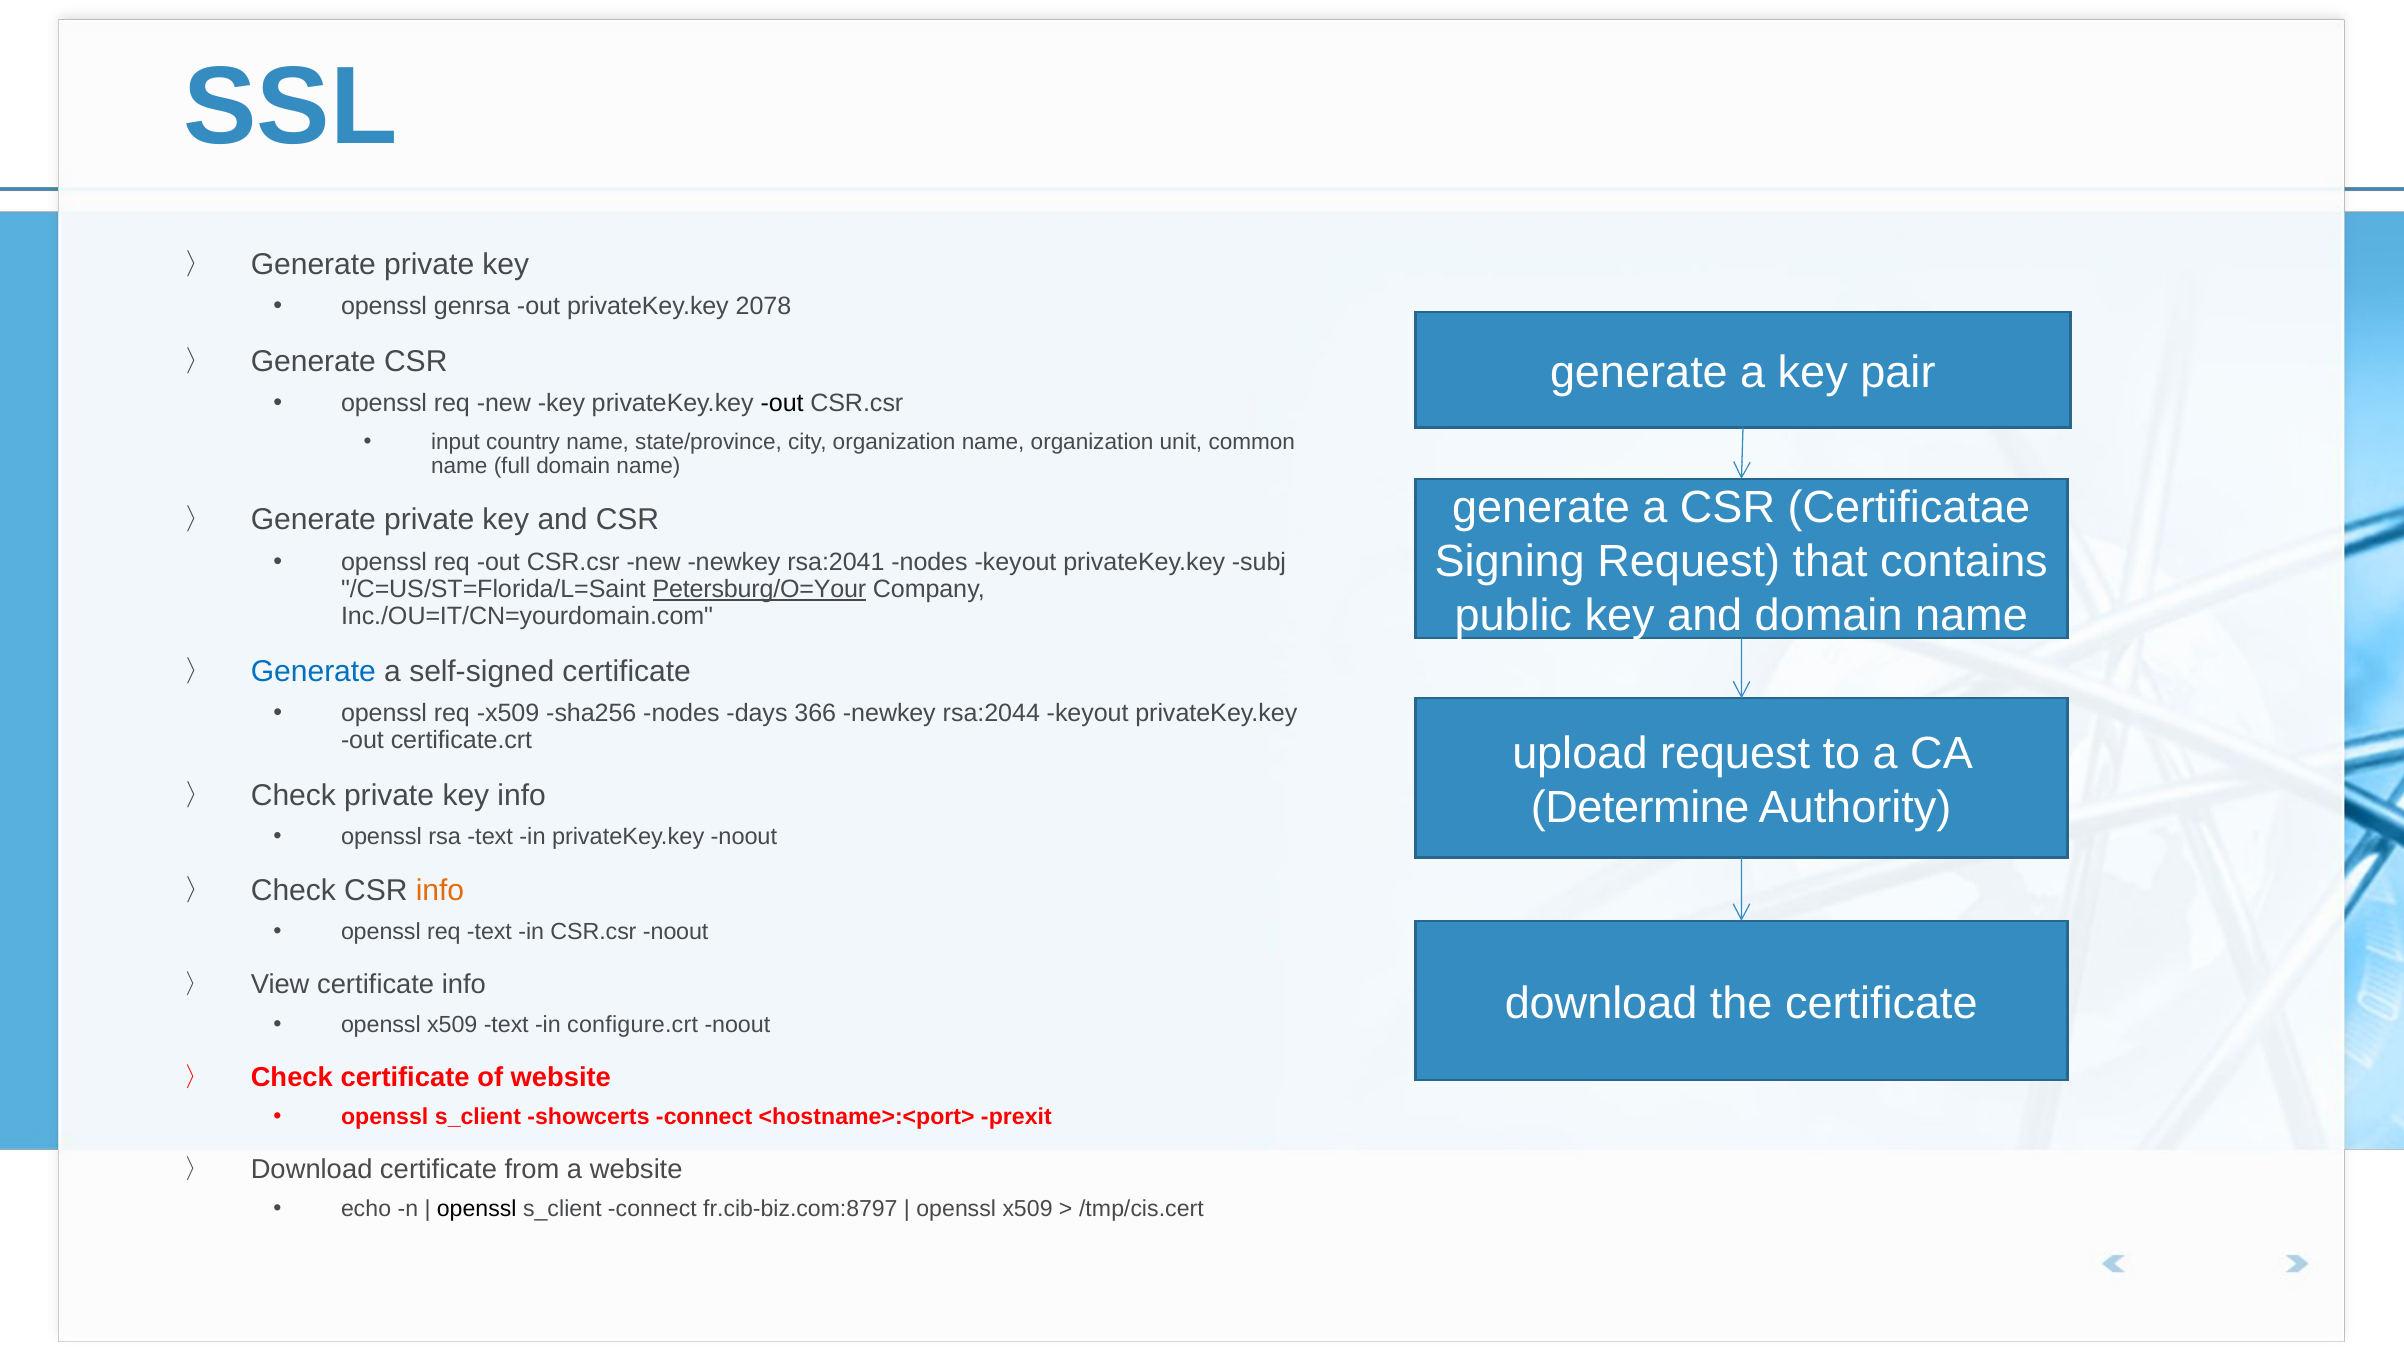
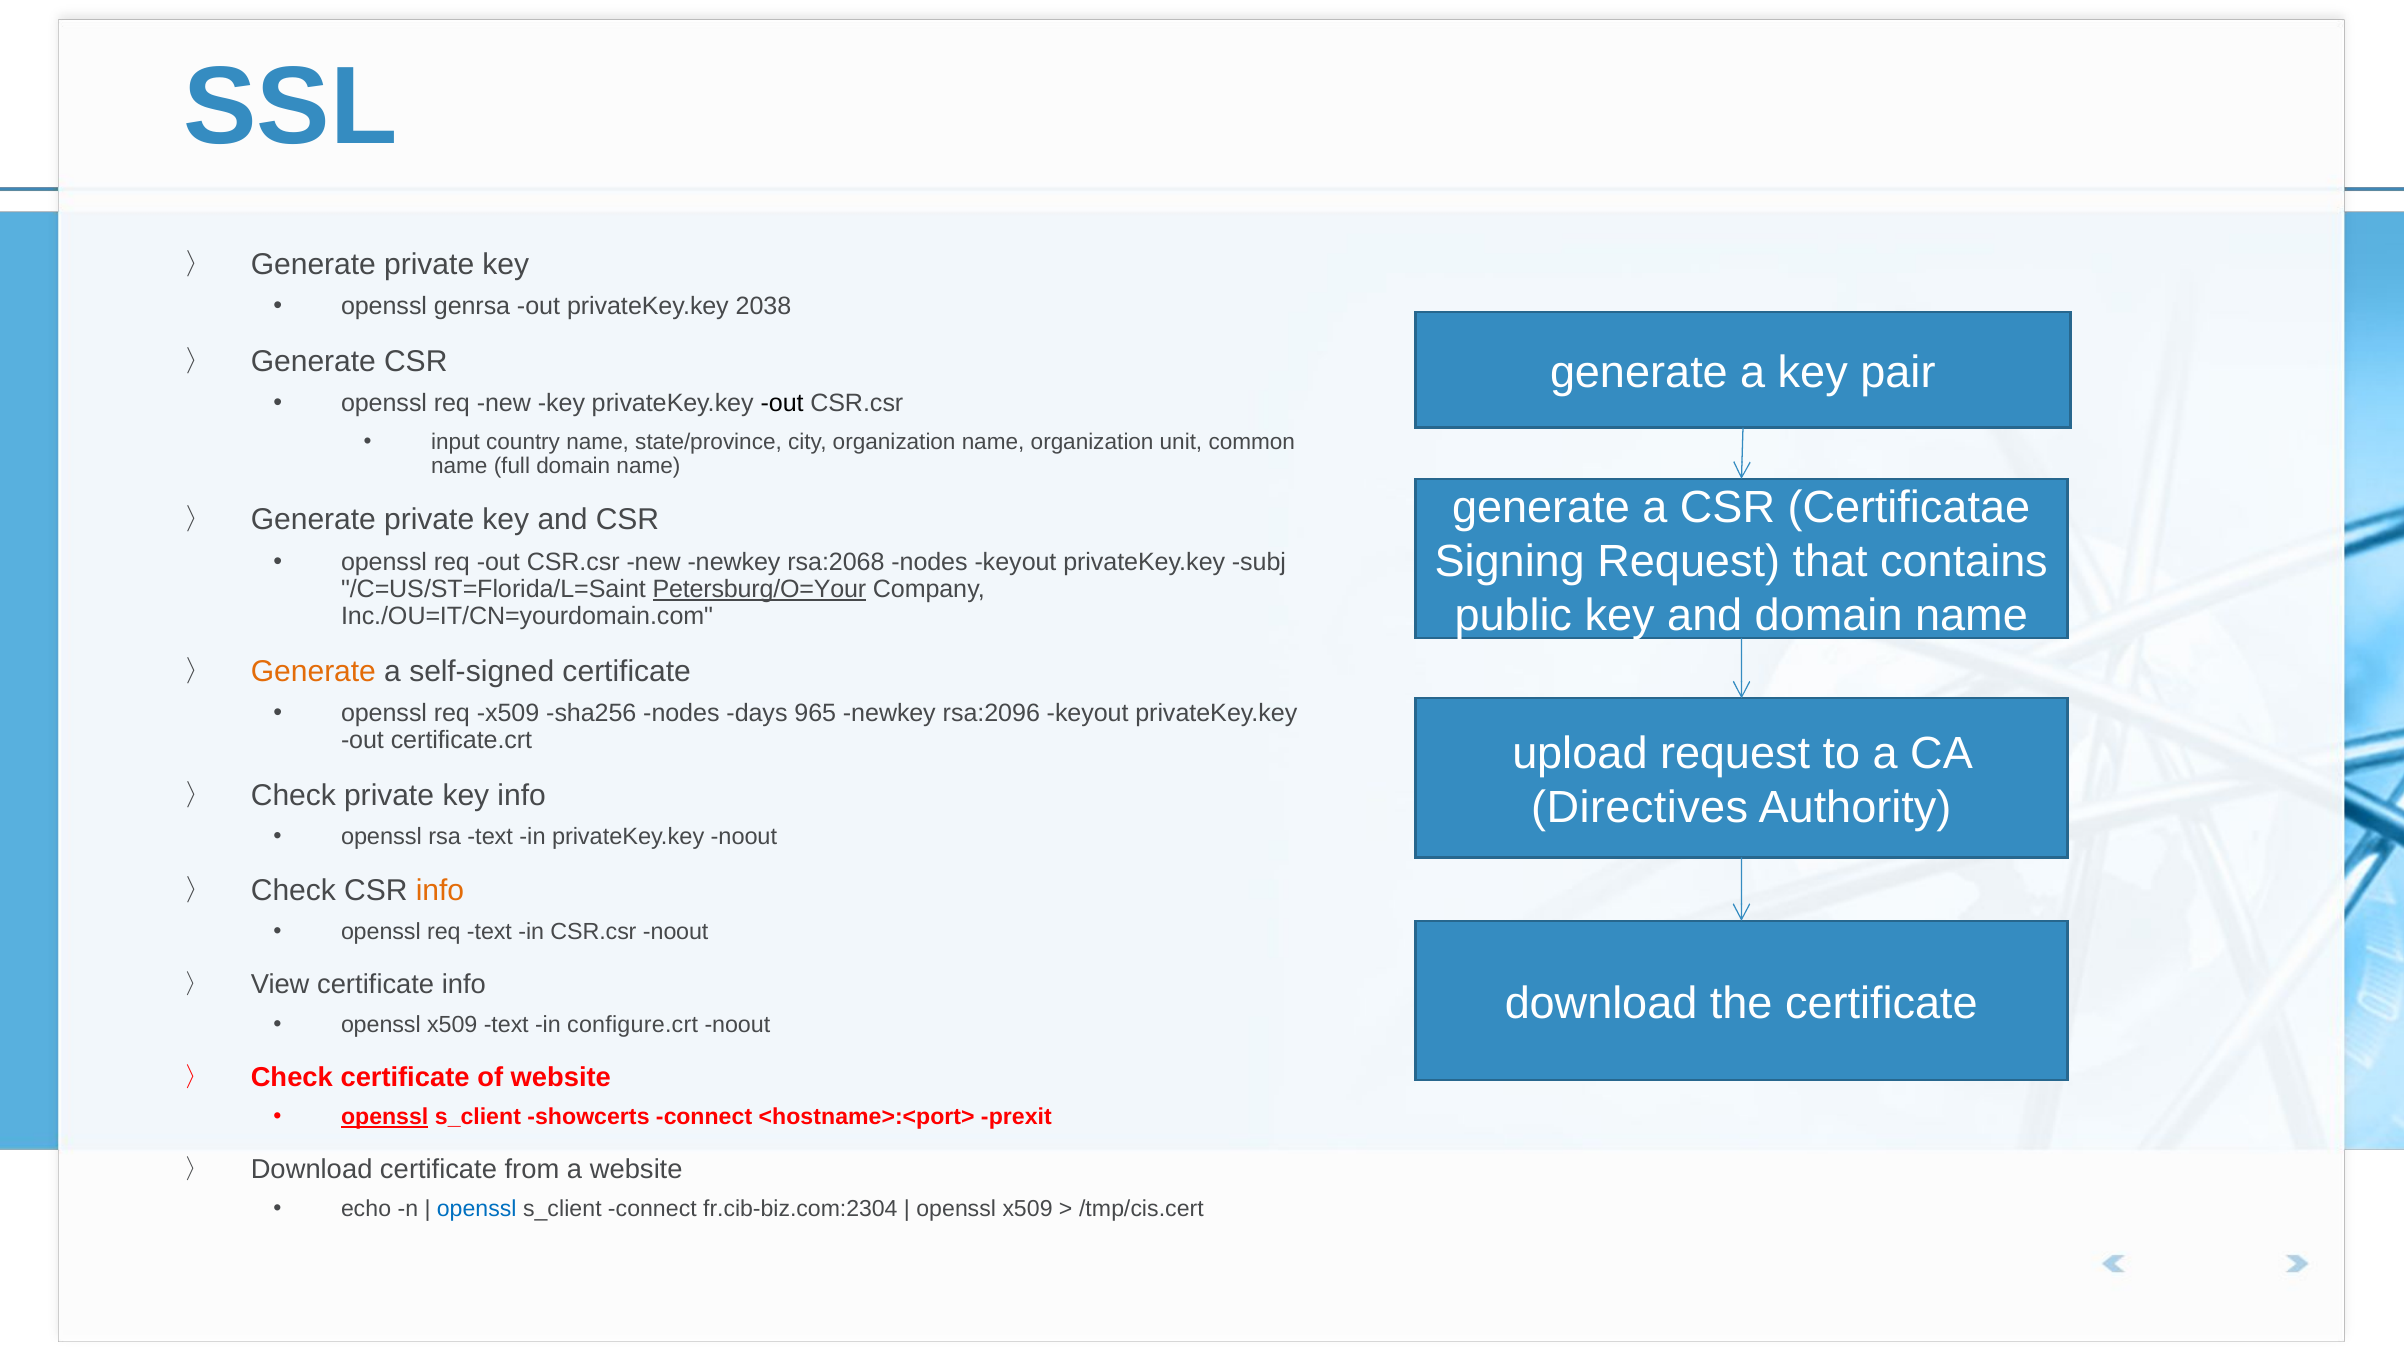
2078: 2078 -> 2038 (763, 306)
rsa:2041: rsa:2041 -> rsa:2068 (836, 562)
Generate colour: blue -> orange (313, 671)
366: 366 -> 965 (815, 713)
rsa:2044: rsa:2044 -> rsa:2096 (991, 713)
Determine: Determine -> Directives (1640, 808)
openssl underline: none -> present (385, 1116)
openssl colour: black -> blue (477, 1208)
fr.cib-biz.com:8797: fr.cib-biz.com:8797 -> fr.cib-biz.com:2304 (800, 1208)
